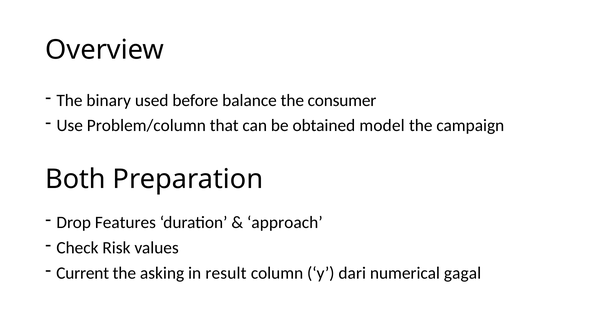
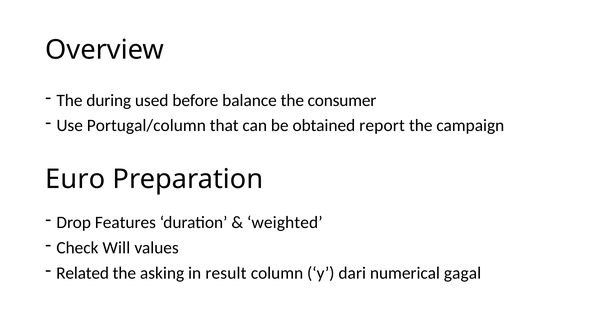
binary: binary -> during (109, 100)
Problem/column: Problem/column -> Portugal/column (146, 125)
model: model -> report (382, 125)
Both: Both -> Euro (75, 179)
approach: approach -> weighted (285, 223)
Risk: Risk -> Will (116, 248)
Current: Current -> Related (83, 273)
